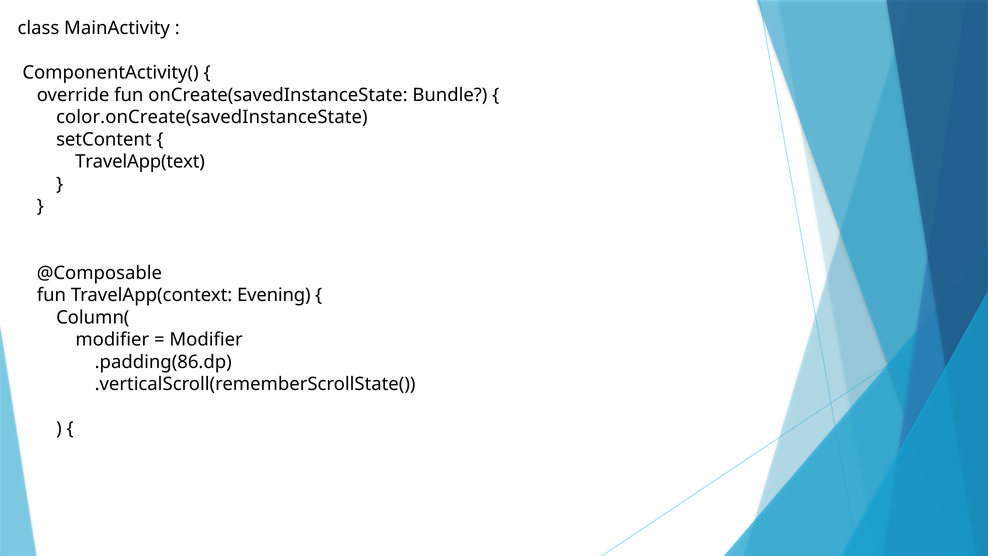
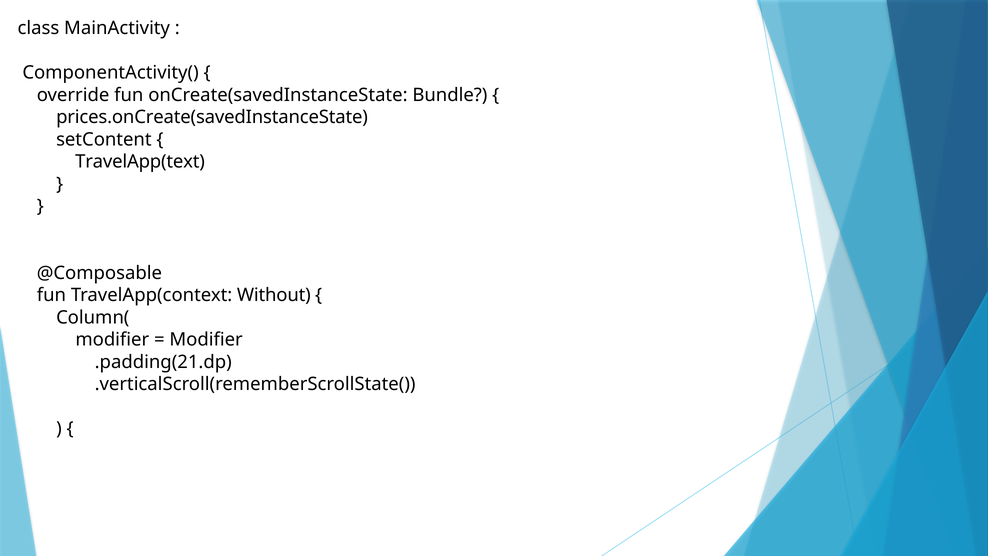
color.onCreate(savedInstanceState: color.onCreate(savedInstanceState -> prices.onCreate(savedInstanceState (212, 117)
Evening: Evening -> Without (274, 295)
.padding(86.dp: .padding(86.dp -> .padding(21.dp (163, 362)
